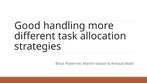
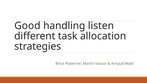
more: more -> listen (101, 26)
